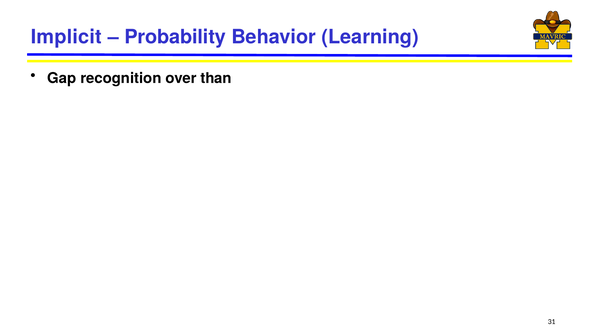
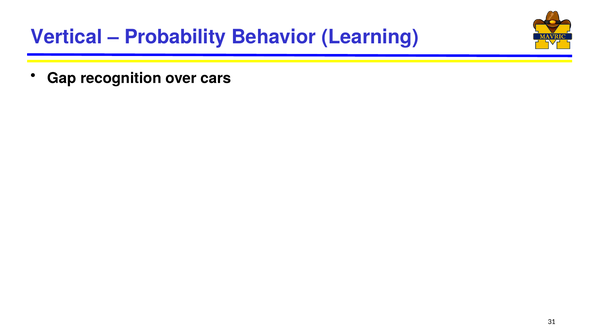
Implicit: Implicit -> Vertical (66, 37)
than: than -> cars (216, 78)
